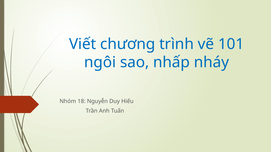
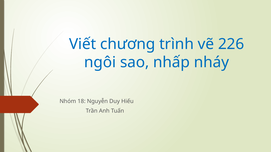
101: 101 -> 226 (231, 44)
